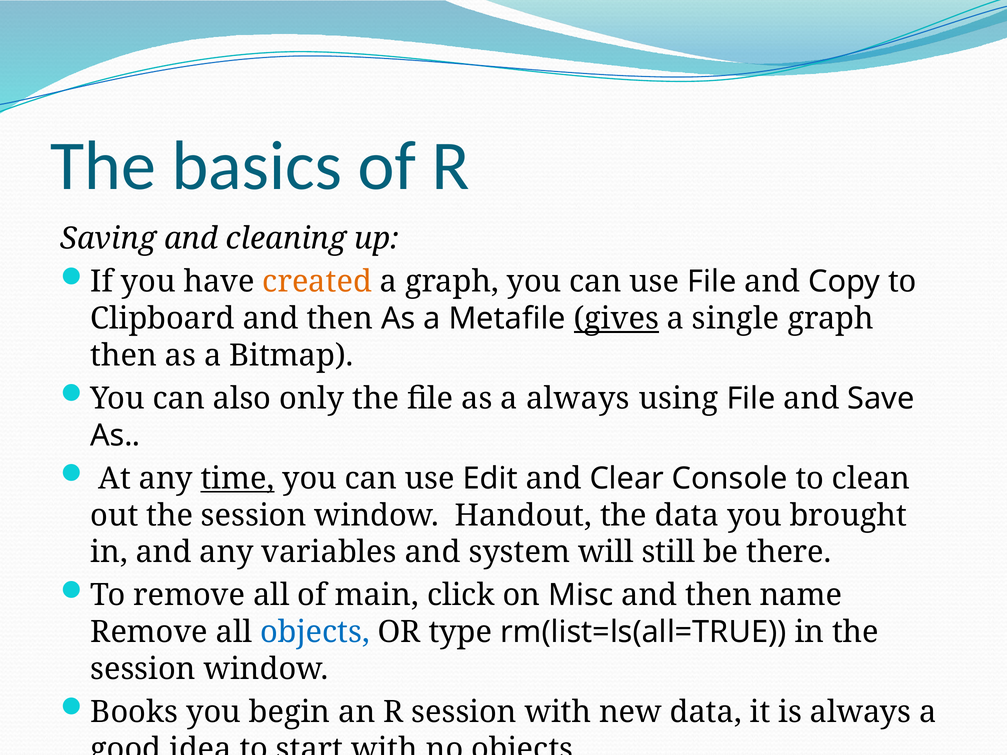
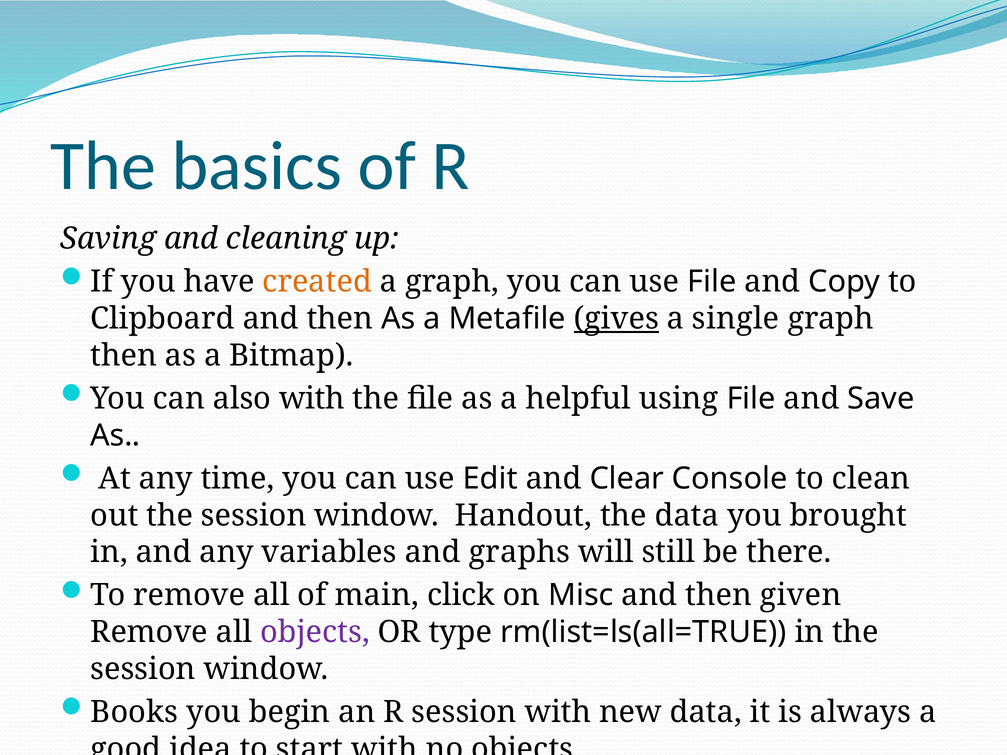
also only: only -> with (312, 399)
a always: always -> helpful (578, 399)
time underline: present -> none (237, 479)
system: system -> graphs (519, 552)
name: name -> given (801, 596)
objects colour: blue -> purple (315, 632)
